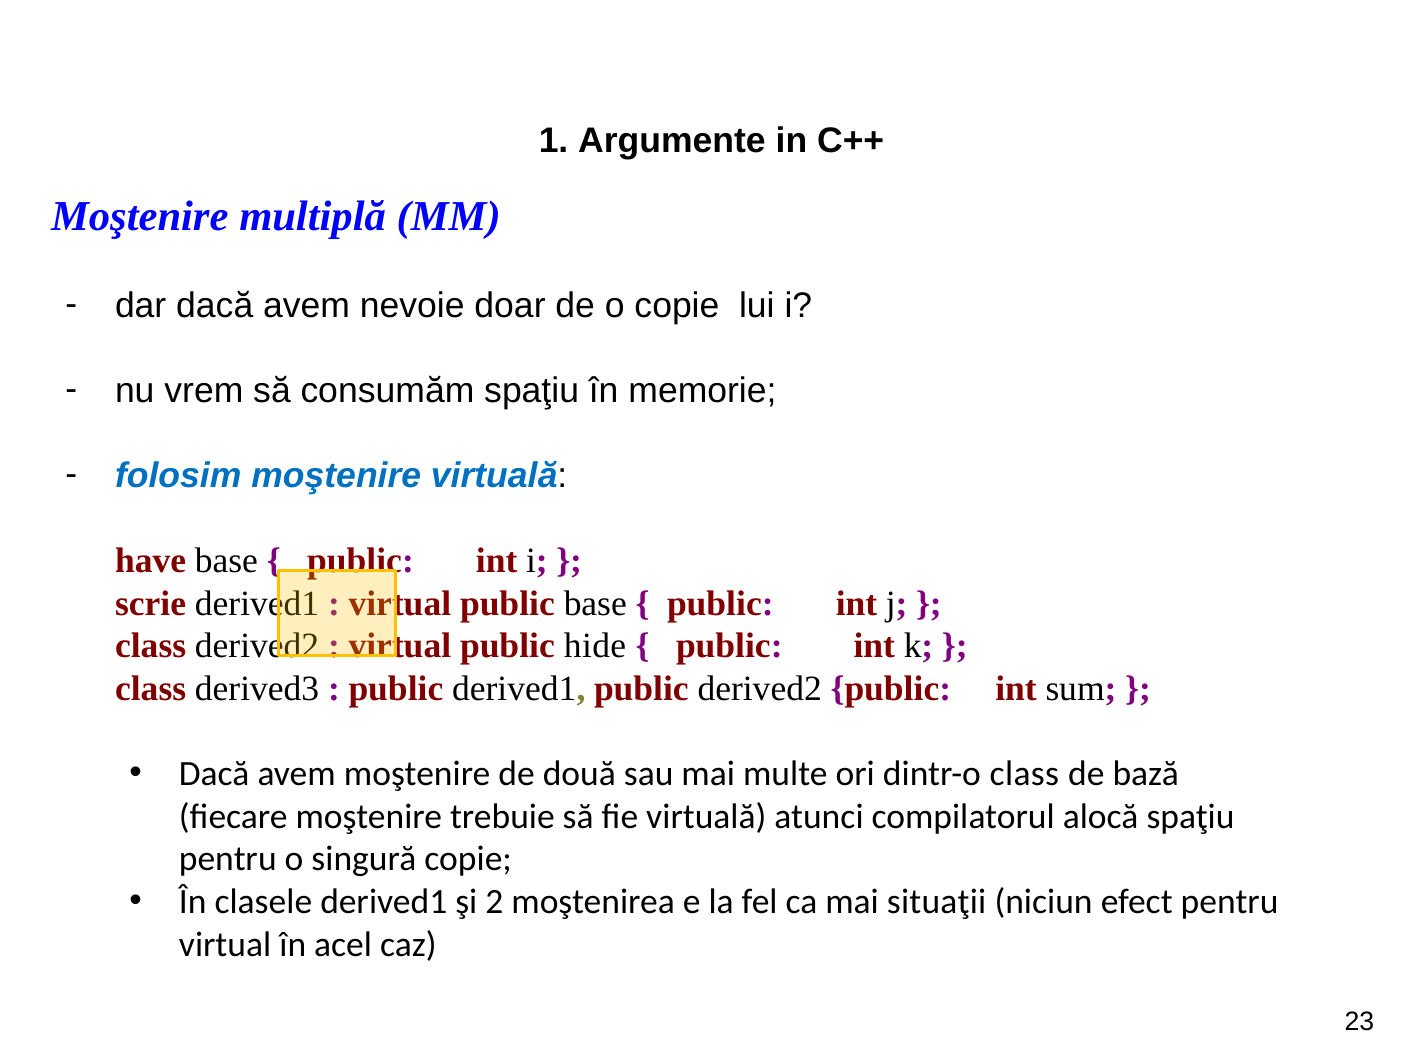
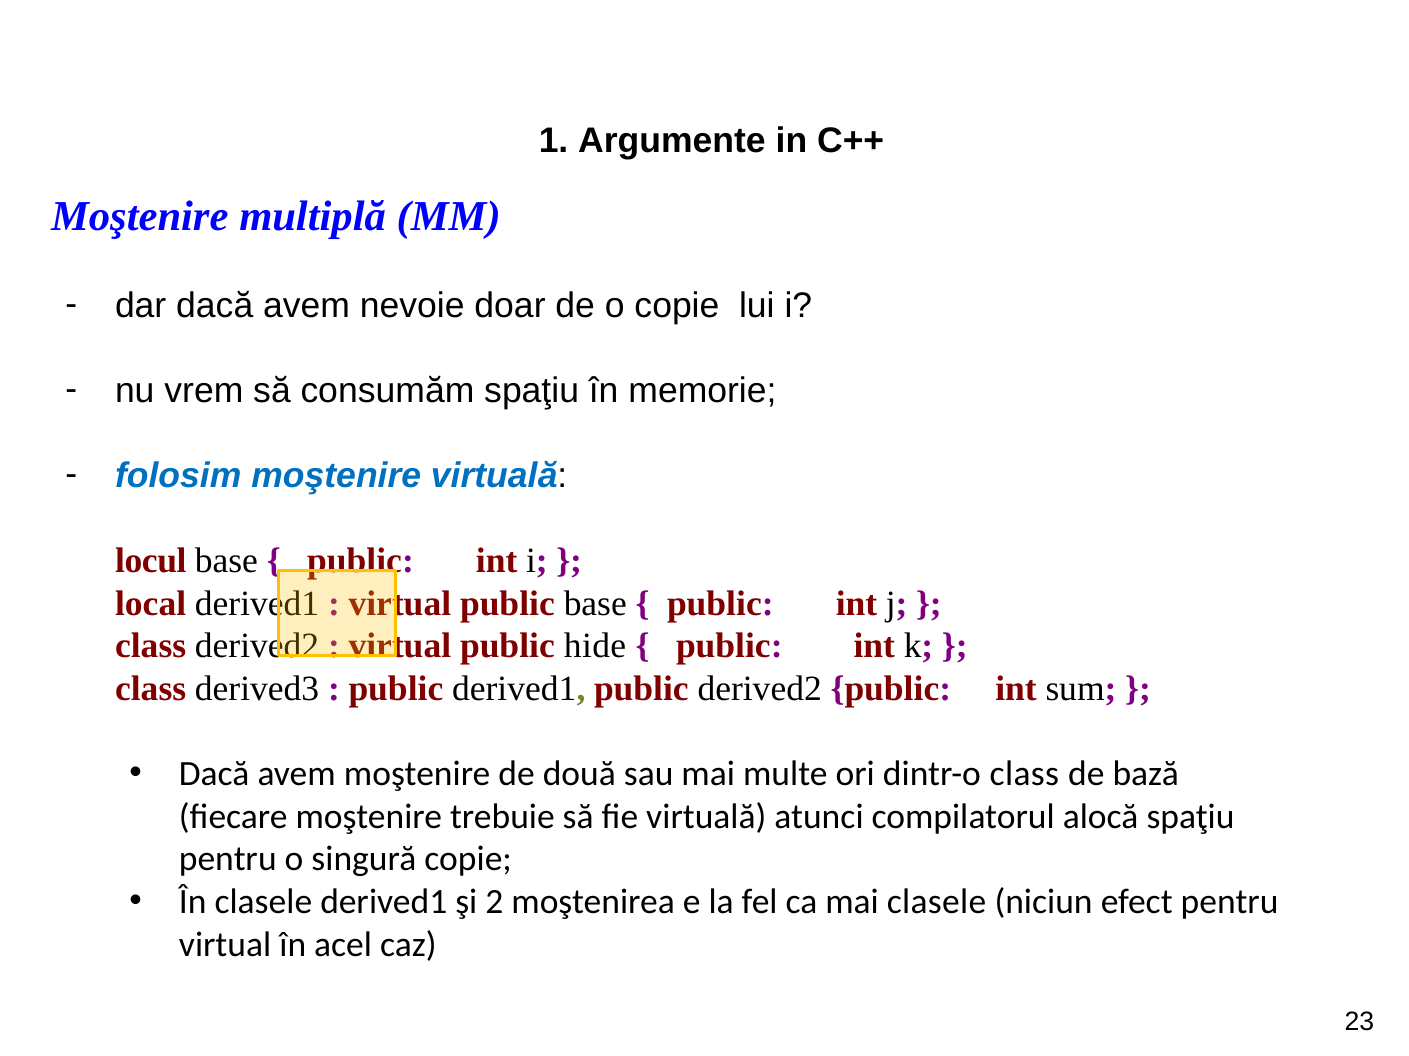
have: have -> locul (151, 561)
scrie: scrie -> local (151, 604)
mai situaţii: situaţii -> clasele (937, 902)
